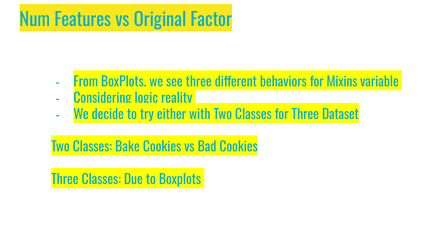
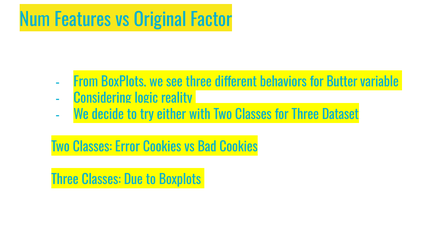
Mixins: Mixins -> Butter (342, 82)
Bake: Bake -> Error (127, 147)
